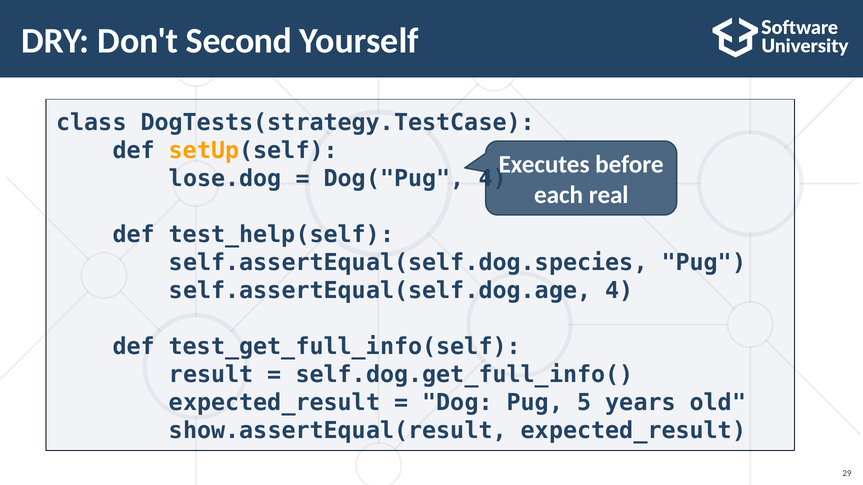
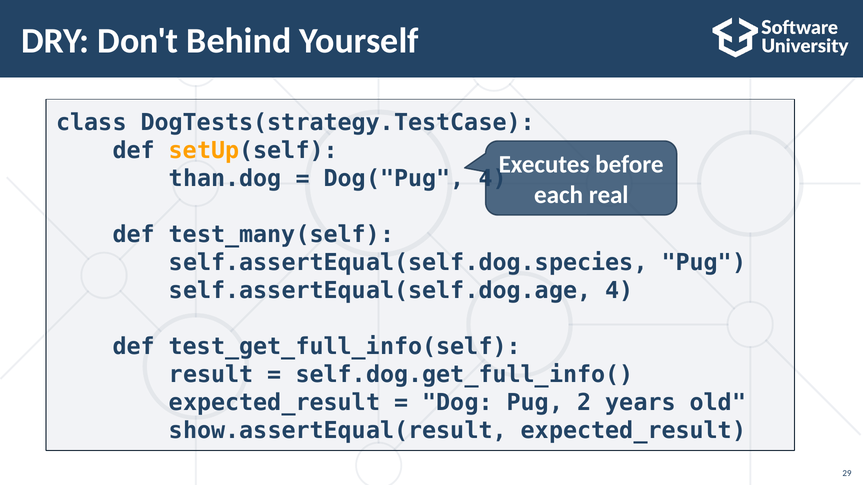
Second: Second -> Behind (239, 41)
lose.dog: lose.dog -> than.dog (225, 179)
test_help(self: test_help(self -> test_many(self (281, 235)
5: 5 -> 2 (584, 403)
